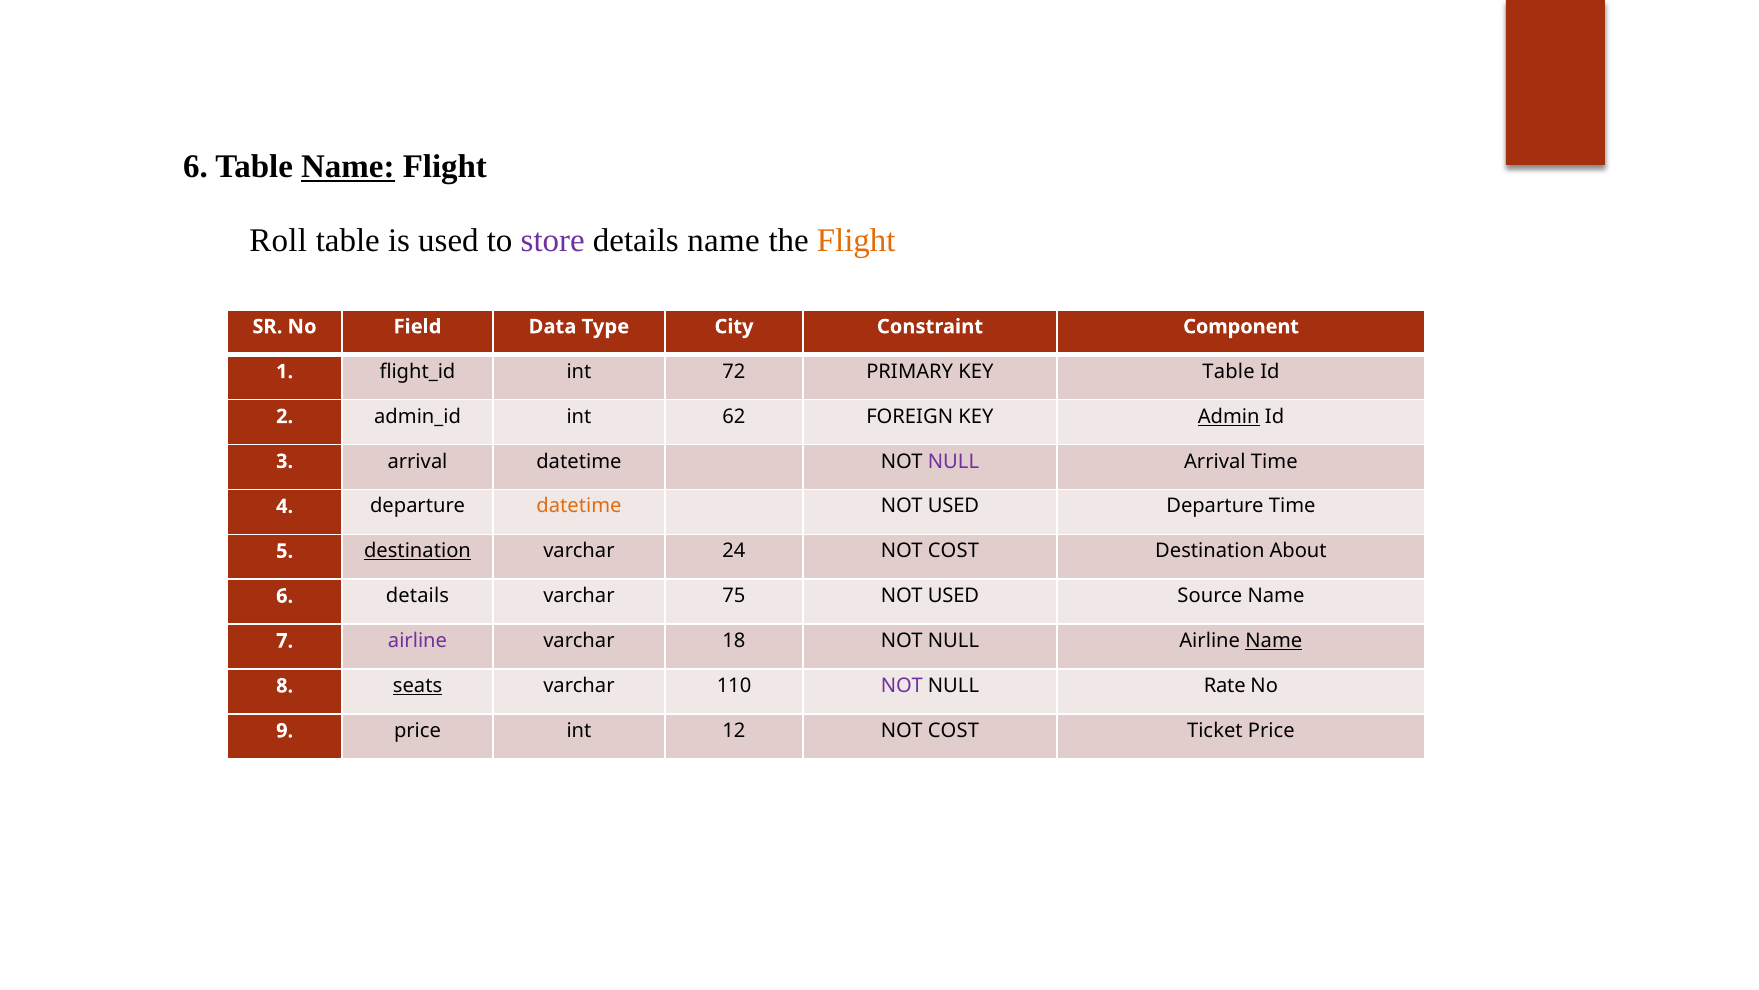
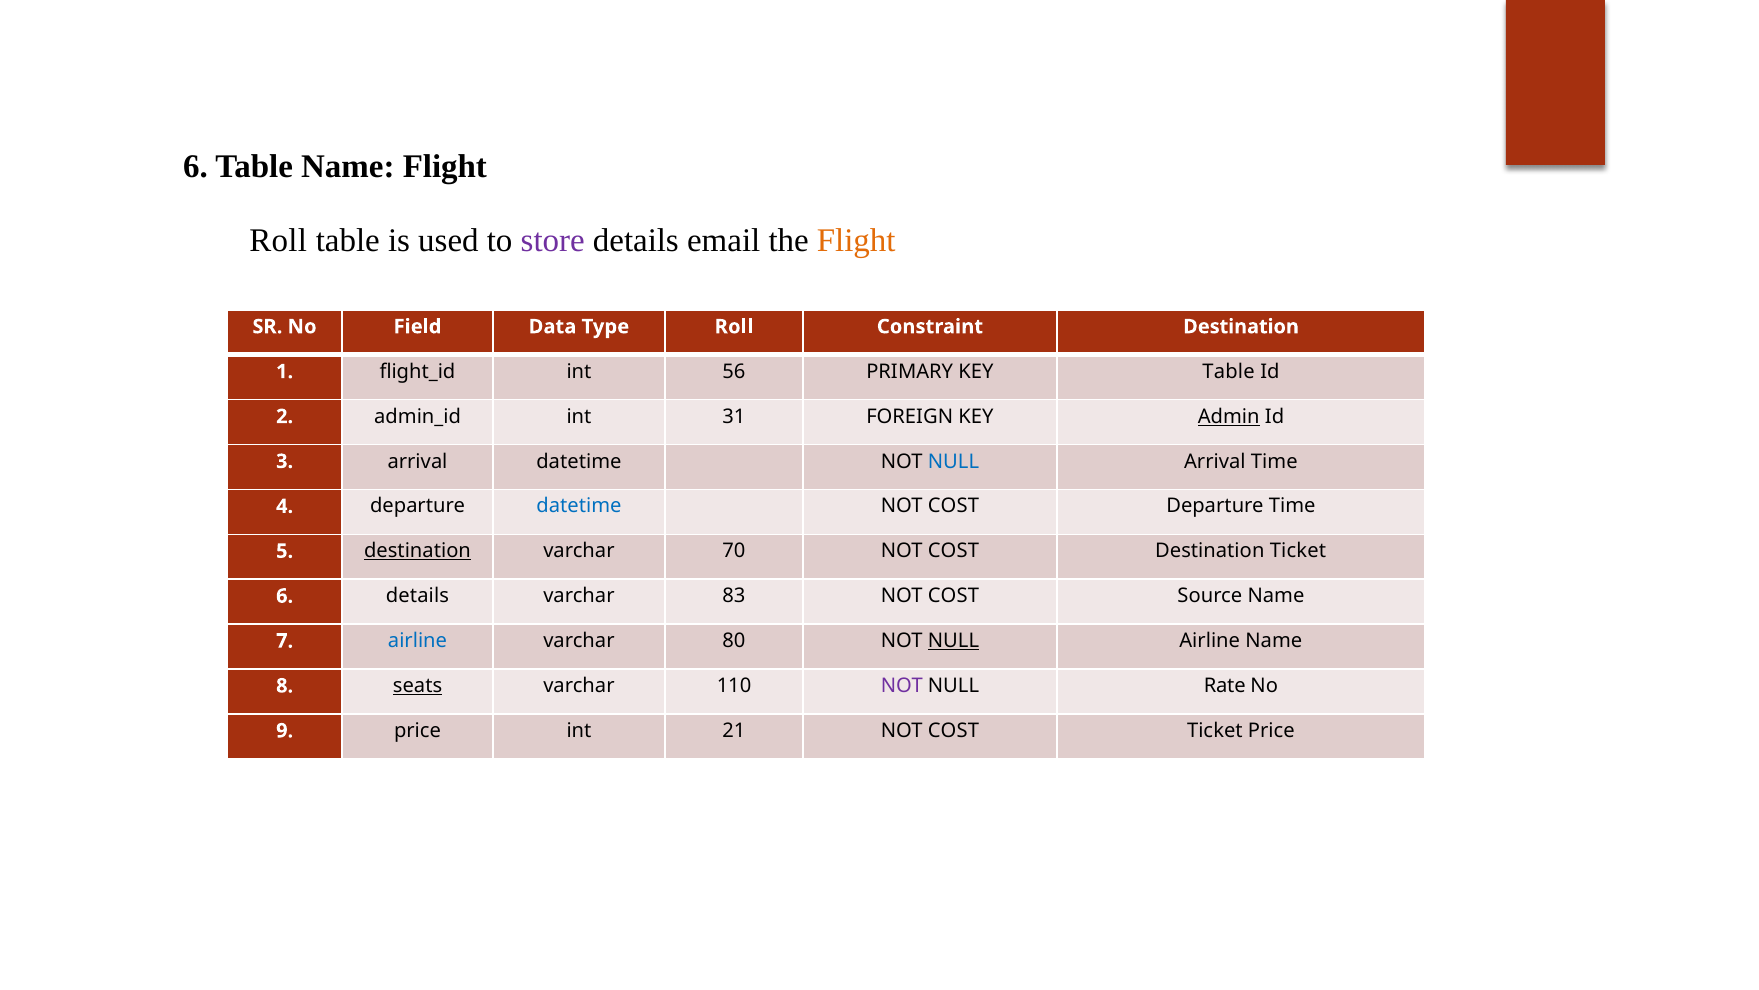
Name underline: present -> none (348, 166)
details name: name -> email (724, 240)
Type City: City -> Roll (734, 326)
Constraint Component: Component -> Destination (1241, 326)
72: 72 -> 56 (734, 371)
62: 62 -> 31 (734, 416)
NULL colour: purple -> blue (953, 461)
datetime colour: orange -> blue (579, 506)
USED: USED -> COST (953, 506)
24: 24 -> 70 (734, 551)
Destination About: About -> Ticket (1298, 551)
75: 75 -> 83 (734, 596)
USED: USED -> COST (953, 596)
airline colour: purple -> blue (418, 641)
18: 18 -> 80 (734, 641)
NULL underline: none -> present (953, 641)
Name underline: present -> none (1274, 641)
12: 12 -> 21 (734, 730)
